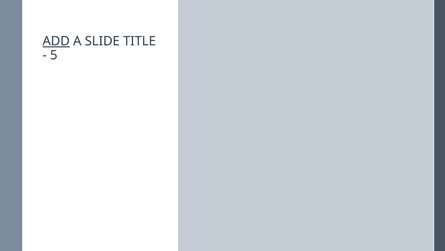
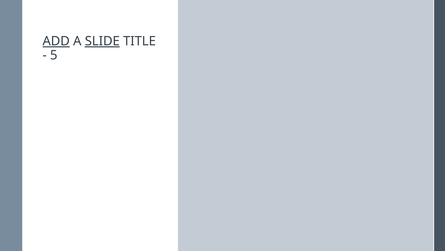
SLIDE underline: none -> present (102, 41)
